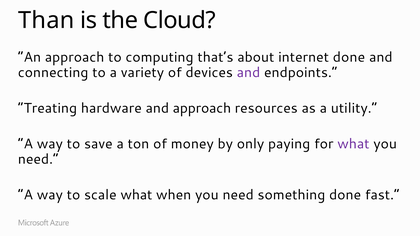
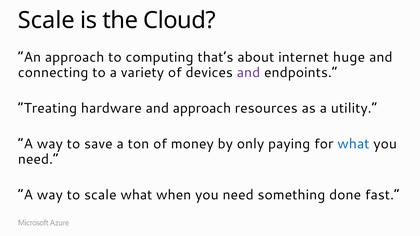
Than: Than -> Scale (46, 20)
internet done: done -> huge (349, 57)
what colour: purple -> blue (353, 144)
